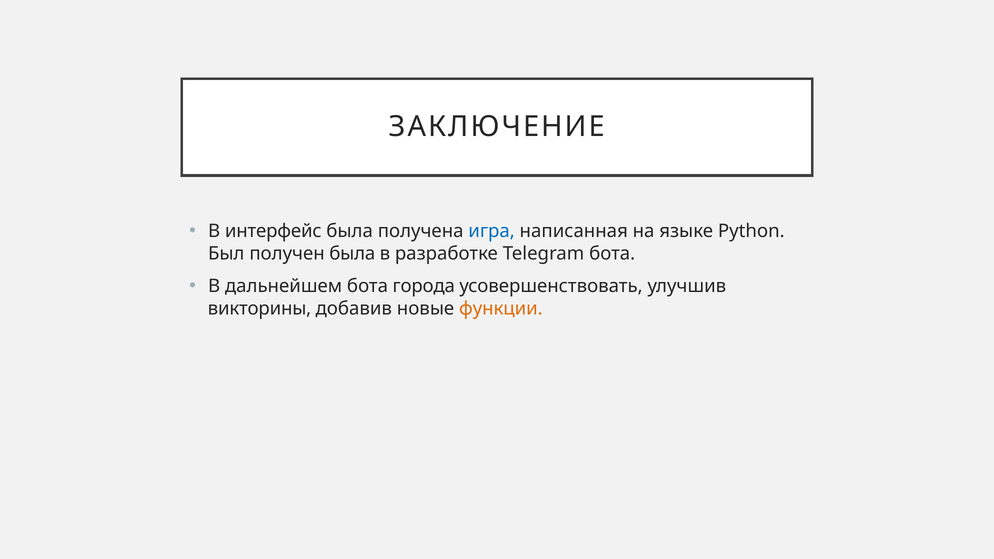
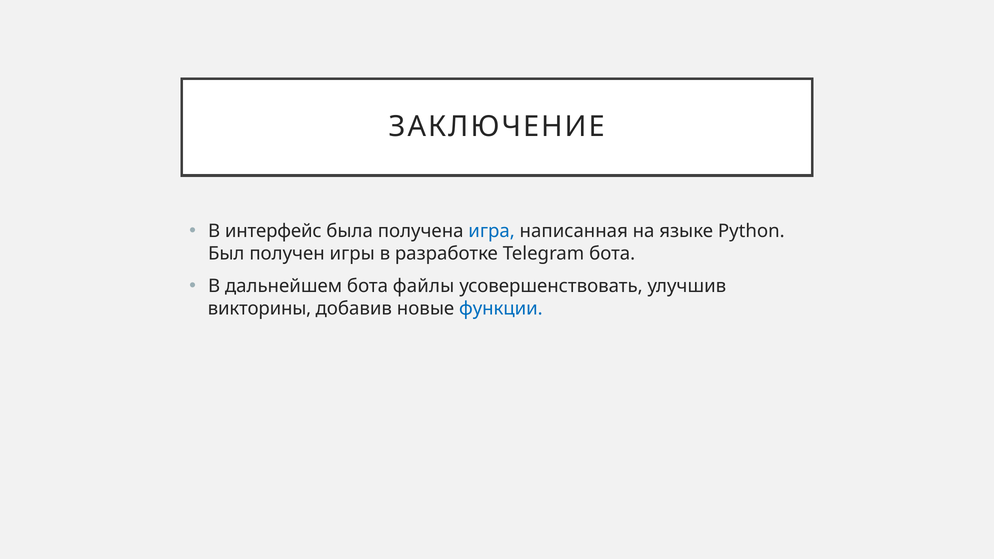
получен была: была -> игры (352, 254)
города: города -> файлы (424, 286)
функции colour: orange -> blue (501, 309)
